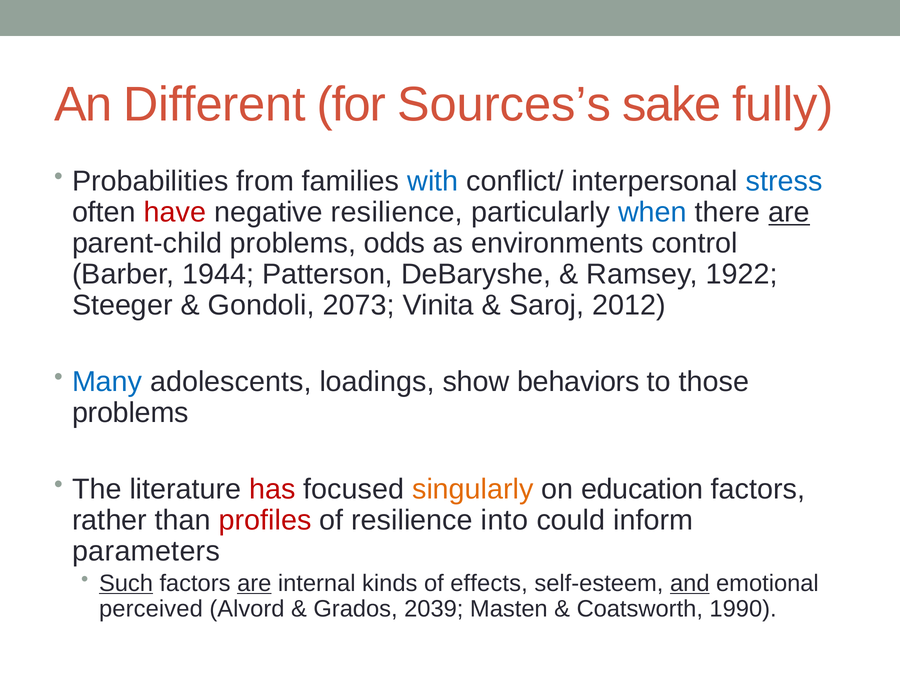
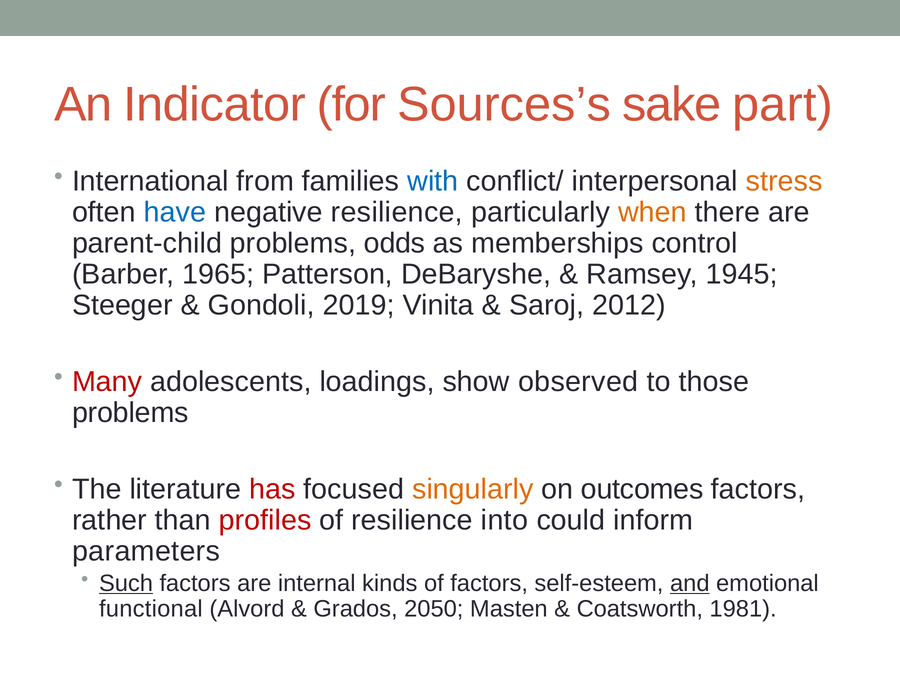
Different: Different -> Indicator (215, 105)
fully: fully -> part (783, 105)
Probabilities: Probabilities -> International (150, 181)
stress colour: blue -> orange (784, 181)
have colour: red -> blue (175, 212)
when colour: blue -> orange (653, 212)
are underline: present -> none (789, 212)
environments: environments -> memberships (557, 243)
1944: 1944 -> 1965 (218, 274)
1922: 1922 -> 1945 (742, 274)
2073: 2073 -> 2019 (359, 305)
Many colour: blue -> red (107, 382)
behaviors: behaviors -> observed (578, 382)
education: education -> outcomes (642, 489)
are underline: present -> none (254, 583)
of effects: effects -> factors (489, 583)
perceived: perceived -> functional (151, 609)
2039: 2039 -> 2050 (434, 609)
1990: 1990 -> 1981 (743, 609)
